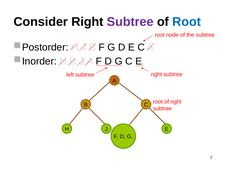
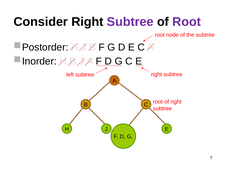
Root colour: blue -> purple (187, 22)
